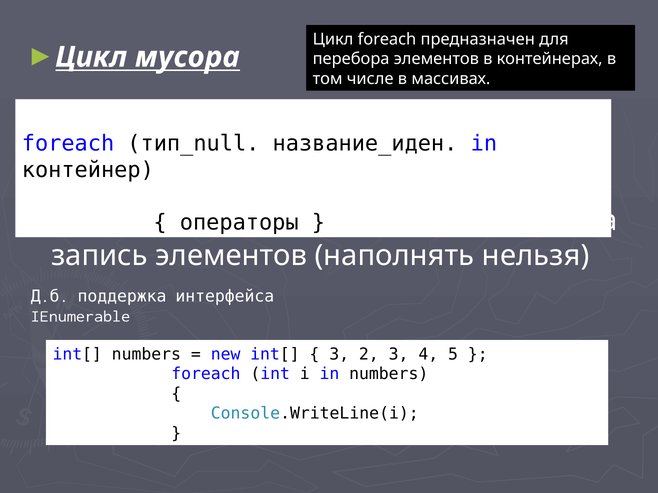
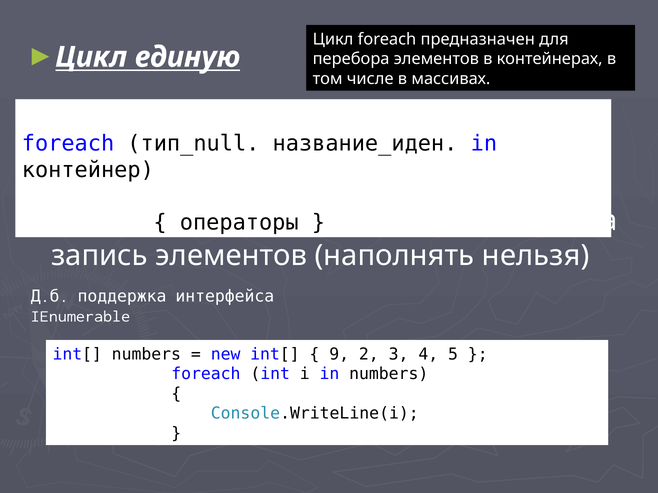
мусора: мусора -> единую (188, 57)
3: 3 -> 9 (339, 355)
